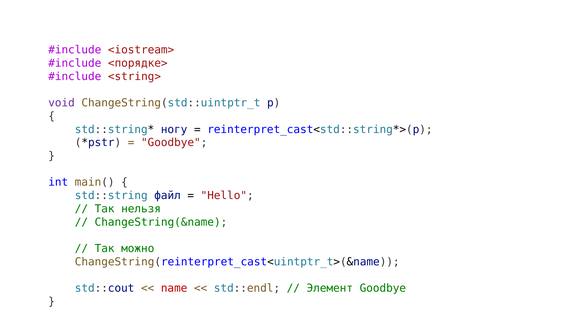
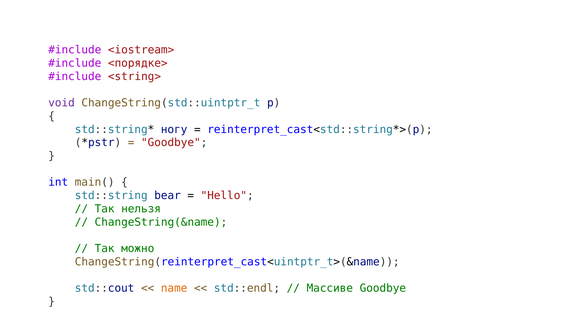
файл: файл -> bear (168, 195)
name colour: red -> orange (174, 288)
Элемент: Элемент -> Массиве (330, 288)
